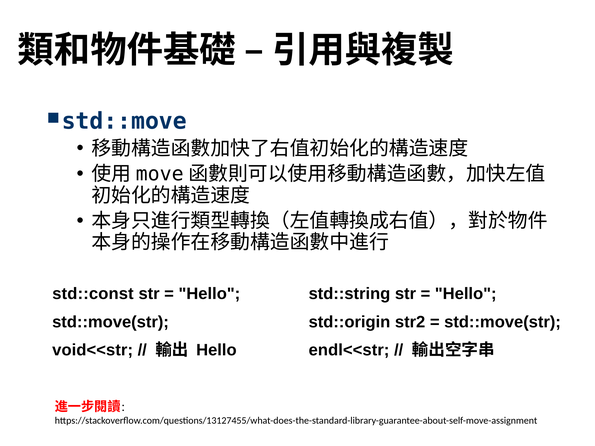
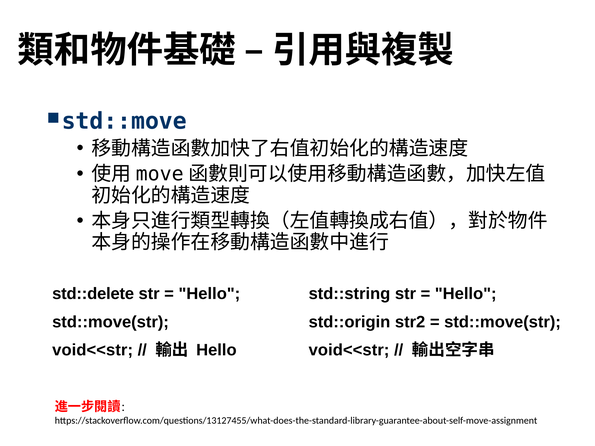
std::const: std::const -> std::delete (93, 294)
endl<<str: endl<<str -> void<<str (349, 350)
